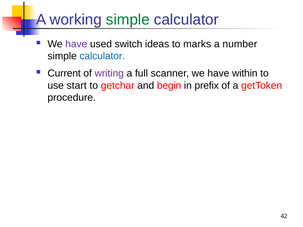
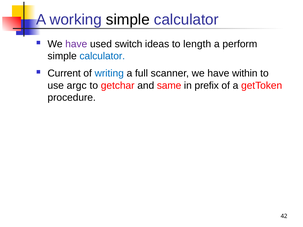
simple colour: green -> black (128, 20)
marks: marks -> length (197, 44)
number: number -> perform (240, 44)
writing colour: purple -> blue (109, 73)
start: start -> argc (77, 86)
begin: begin -> same (169, 86)
